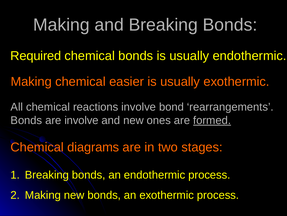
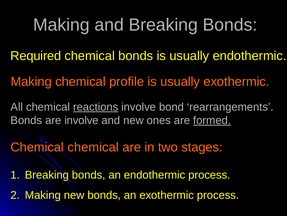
easier: easier -> profile (127, 81)
reactions underline: none -> present (96, 107)
Chemical diagrams: diagrams -> chemical (93, 147)
